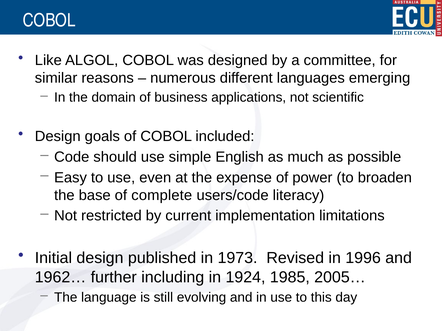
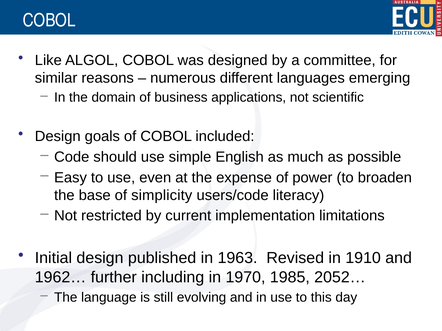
complete: complete -> simplicity (162, 195)
1973: 1973 -> 1963 (238, 258)
1996: 1996 -> 1910 (363, 258)
1924: 1924 -> 1970 (245, 278)
2005…: 2005… -> 2052… (340, 278)
